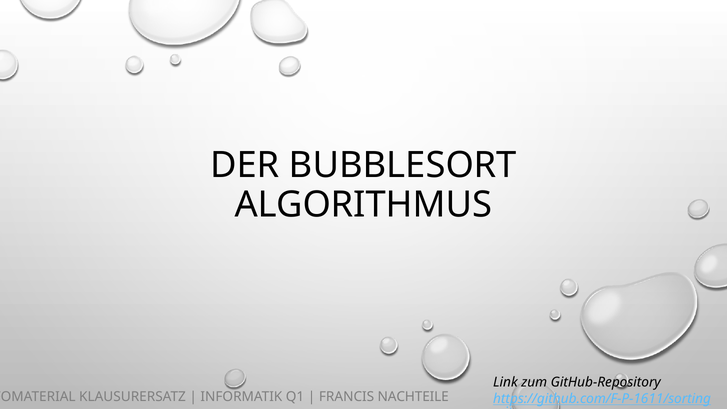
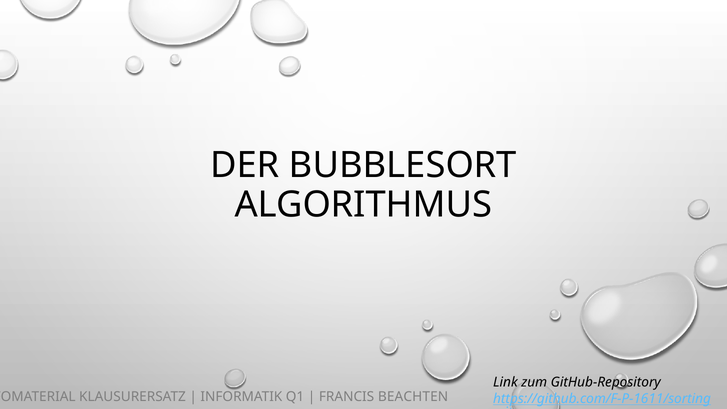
NACHTEILE: NACHTEILE -> BEACHTEN (413, 397)
